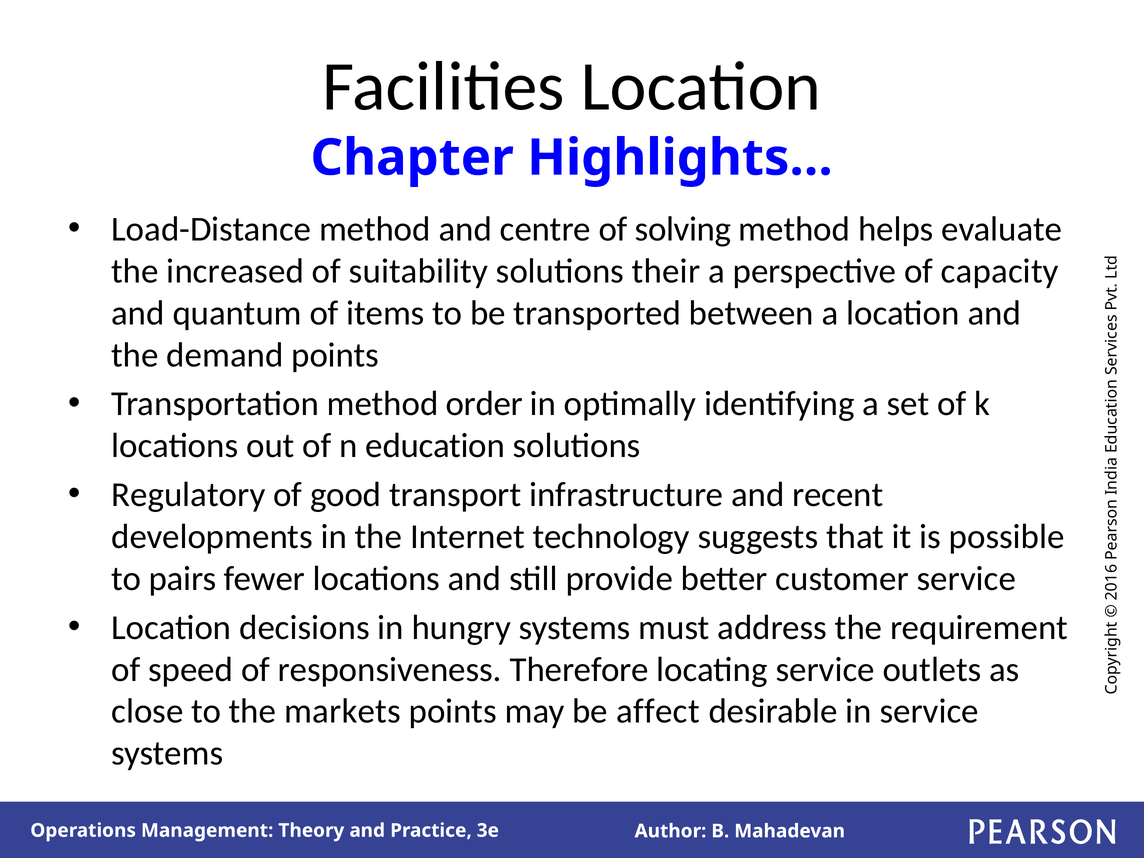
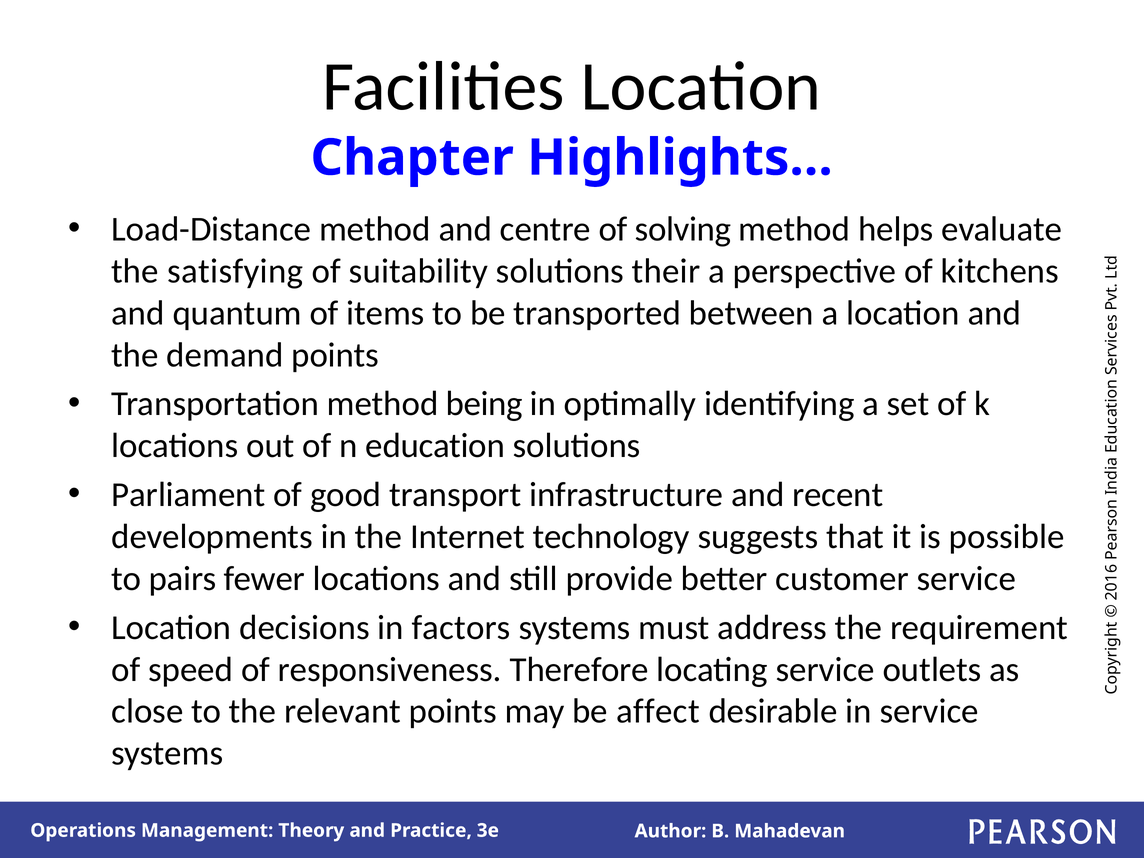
increased: increased -> satisfying (235, 271)
capacity: capacity -> kitchens (1000, 271)
order: order -> being (484, 404)
Regulatory: Regulatory -> Parliament (188, 495)
hungry: hungry -> factors (461, 628)
markets: markets -> relevant (343, 711)
